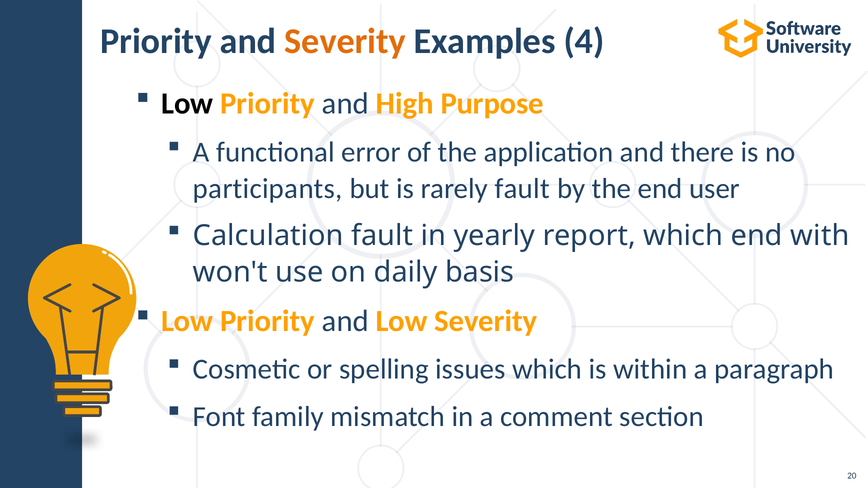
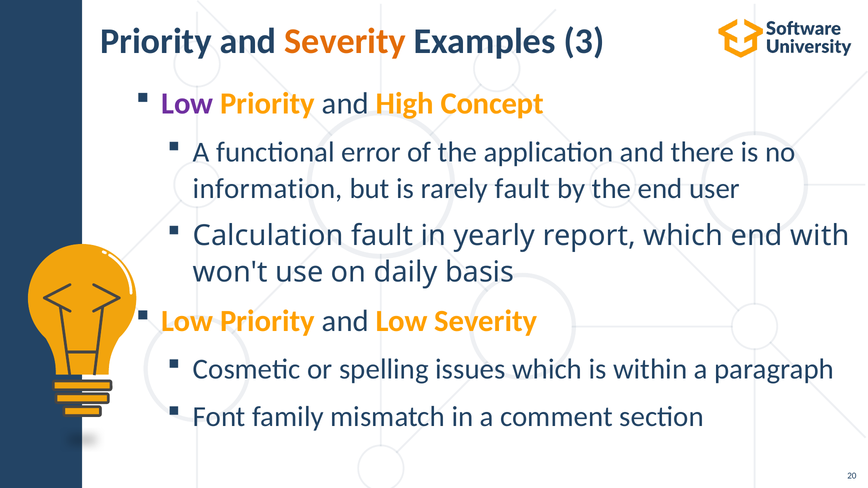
4: 4 -> 3 (584, 41)
Low colour: black -> purple (187, 104)
Purpose: Purpose -> Concept (492, 104)
participants: participants -> information (268, 189)
